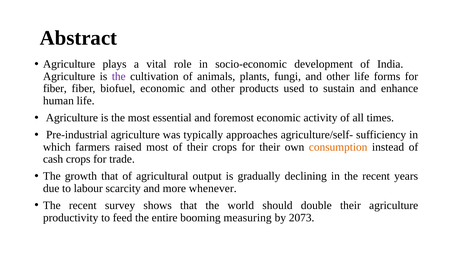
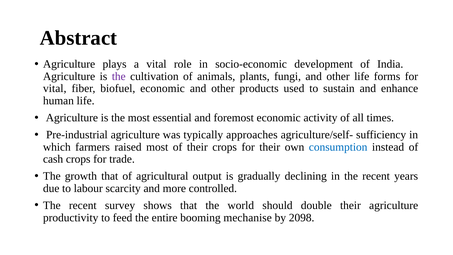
fiber: fiber -> vital (55, 89)
consumption colour: orange -> blue (338, 147)
whenever: whenever -> controlled (213, 188)
measuring: measuring -> mechanise (248, 217)
2073: 2073 -> 2098 (302, 217)
